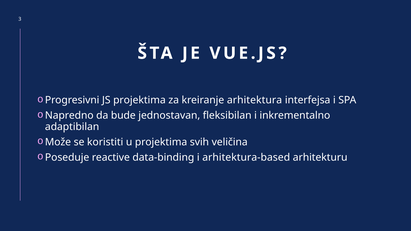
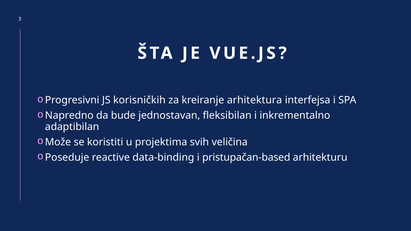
JS projektima: projektima -> korisničkih (139, 100)
arhitektura-based: arhitektura-based -> pristupačan-based (246, 158)
